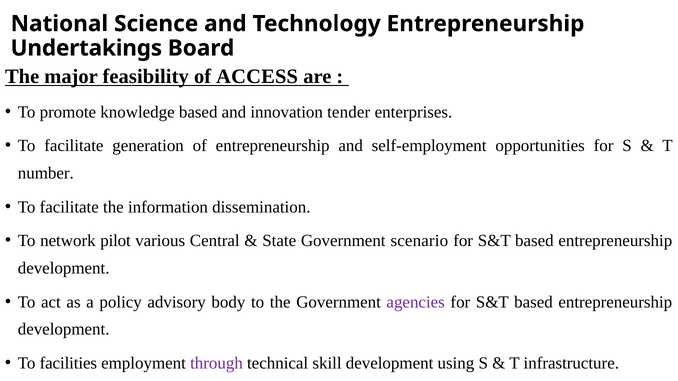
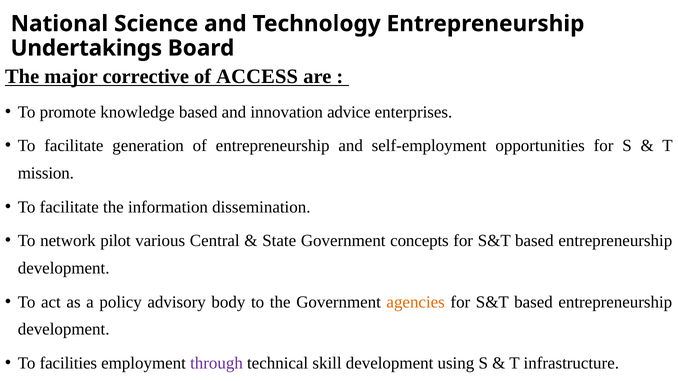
feasibility: feasibility -> corrective (146, 77)
tender: tender -> advice (349, 112)
number: number -> mission (46, 173)
scenario: scenario -> concepts (419, 241)
agencies colour: purple -> orange (416, 302)
